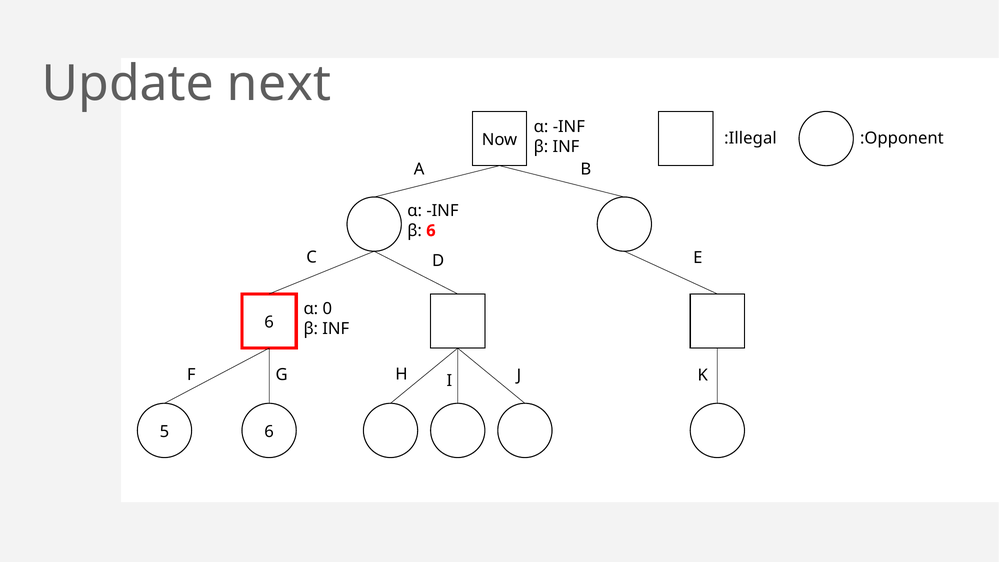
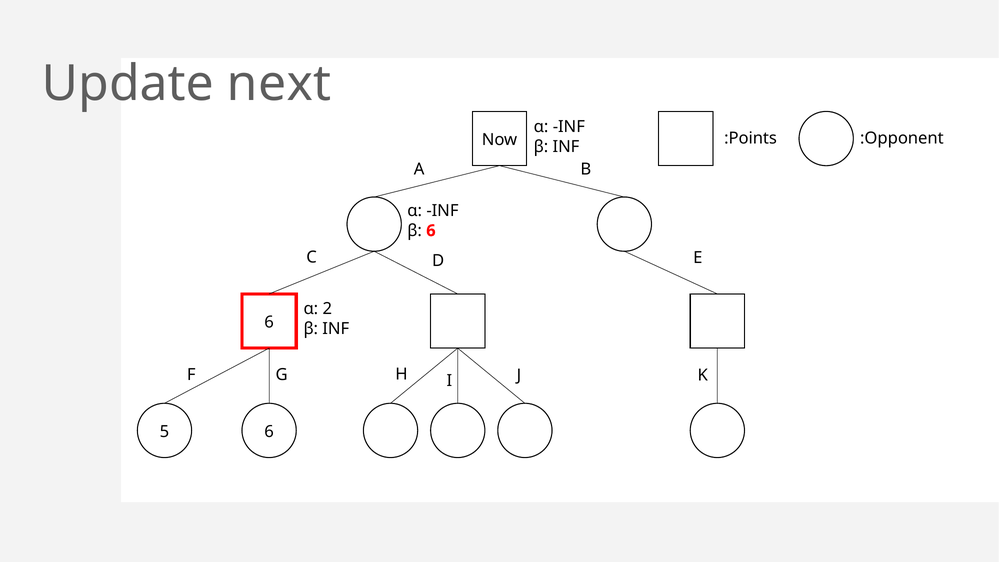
:Illegal: :Illegal -> :Points (751, 138)
0: 0 -> 2 (327, 309)
